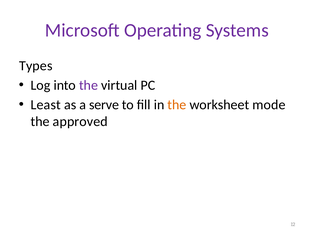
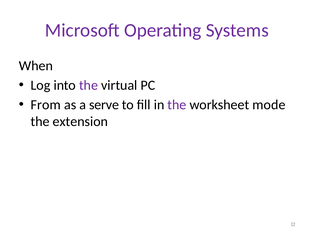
Types: Types -> When (36, 66)
Least: Least -> From (46, 105)
the colour: orange -> purple (177, 105)
approved: approved -> extension (80, 122)
